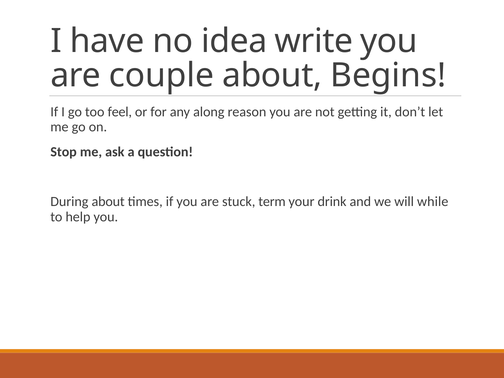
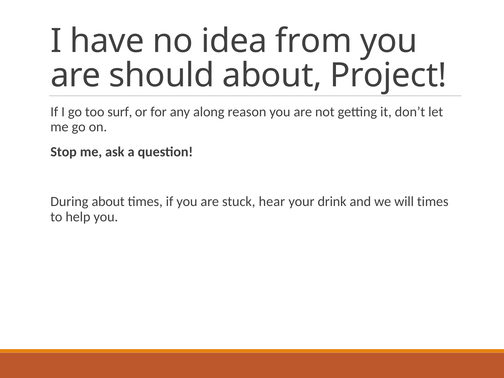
write: write -> from (314, 41)
couple: couple -> should (162, 75)
Begins: Begins -> Project (388, 75)
feel: feel -> surf (120, 112)
term: term -> hear (272, 202)
will while: while -> times (433, 202)
